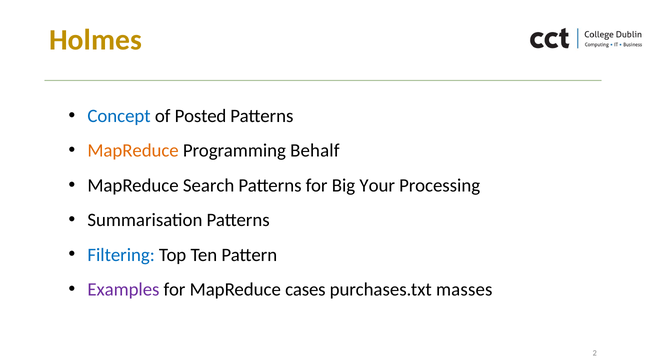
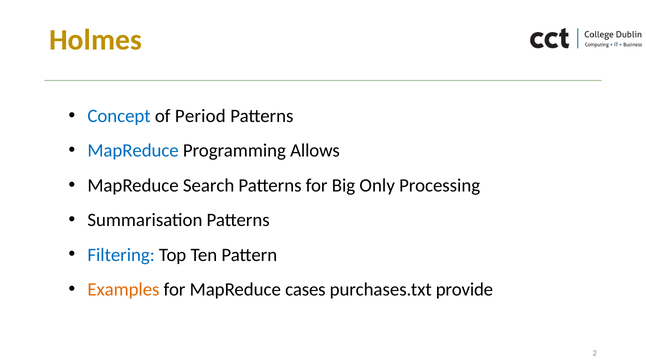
Posted: Posted -> Period (200, 116)
MapReduce colour: orange -> blue (133, 150)
Behalf: Behalf -> Allows (315, 150)
Your: Your -> Only (377, 185)
Examples colour: purple -> orange (123, 289)
masses: masses -> provide (464, 289)
